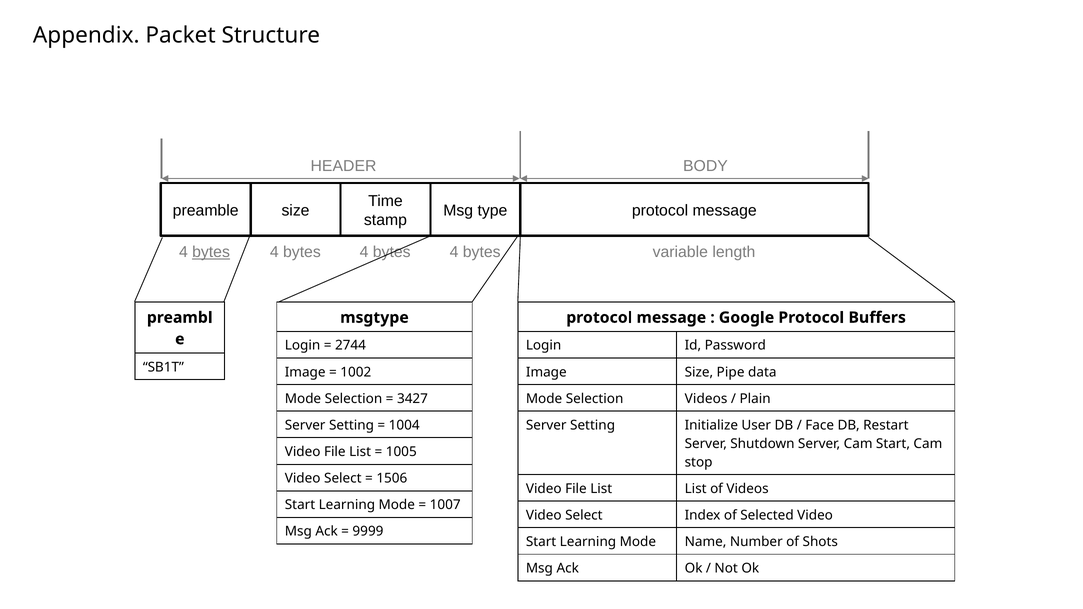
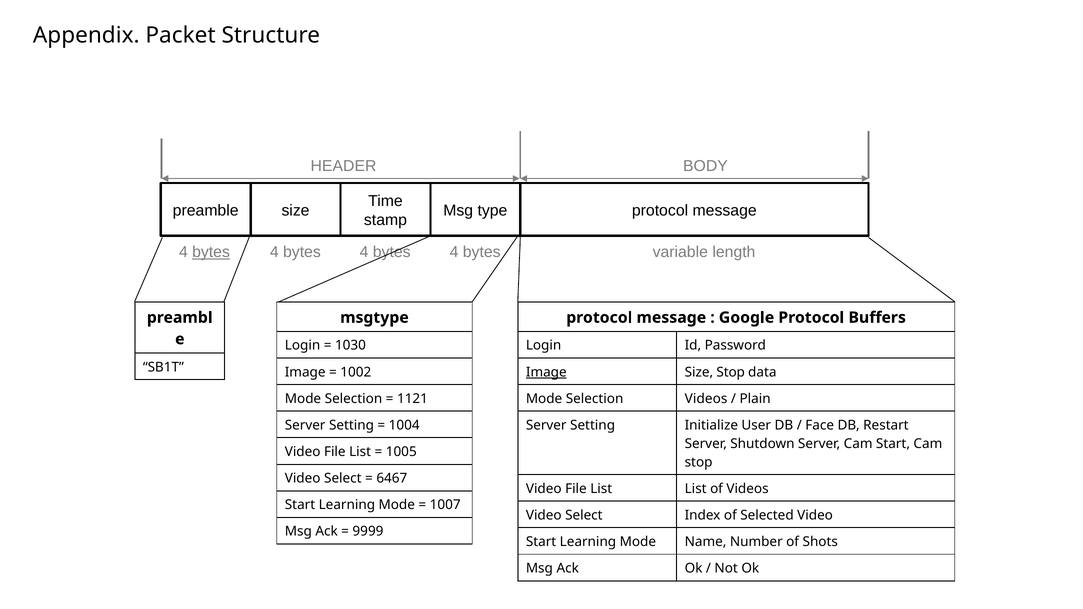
2744: 2744 -> 1030 (350, 346)
Image underline: none -> present (546, 372)
Size Pipe: Pipe -> Stop (731, 372)
3427: 3427 -> 1121 (412, 399)
1506: 1506 -> 6467 (392, 479)
